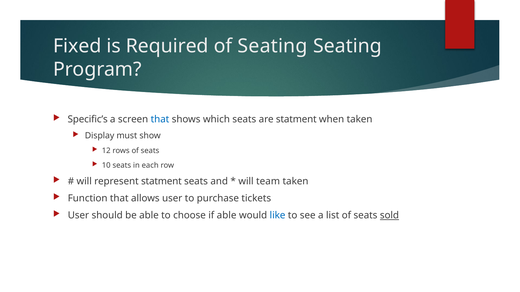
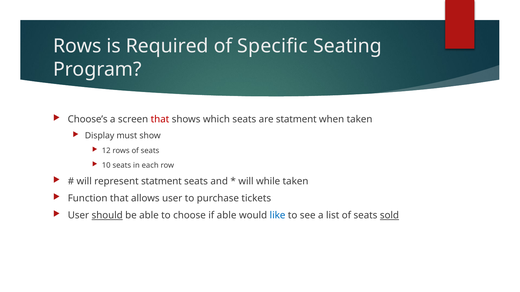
Fixed: Fixed -> Rows (77, 46)
of Seating: Seating -> Specific (273, 46)
Specific’s: Specific’s -> Choose’s (88, 120)
that colour: blue -> red (160, 120)
team: team -> while (268, 182)
should underline: none -> present (107, 216)
